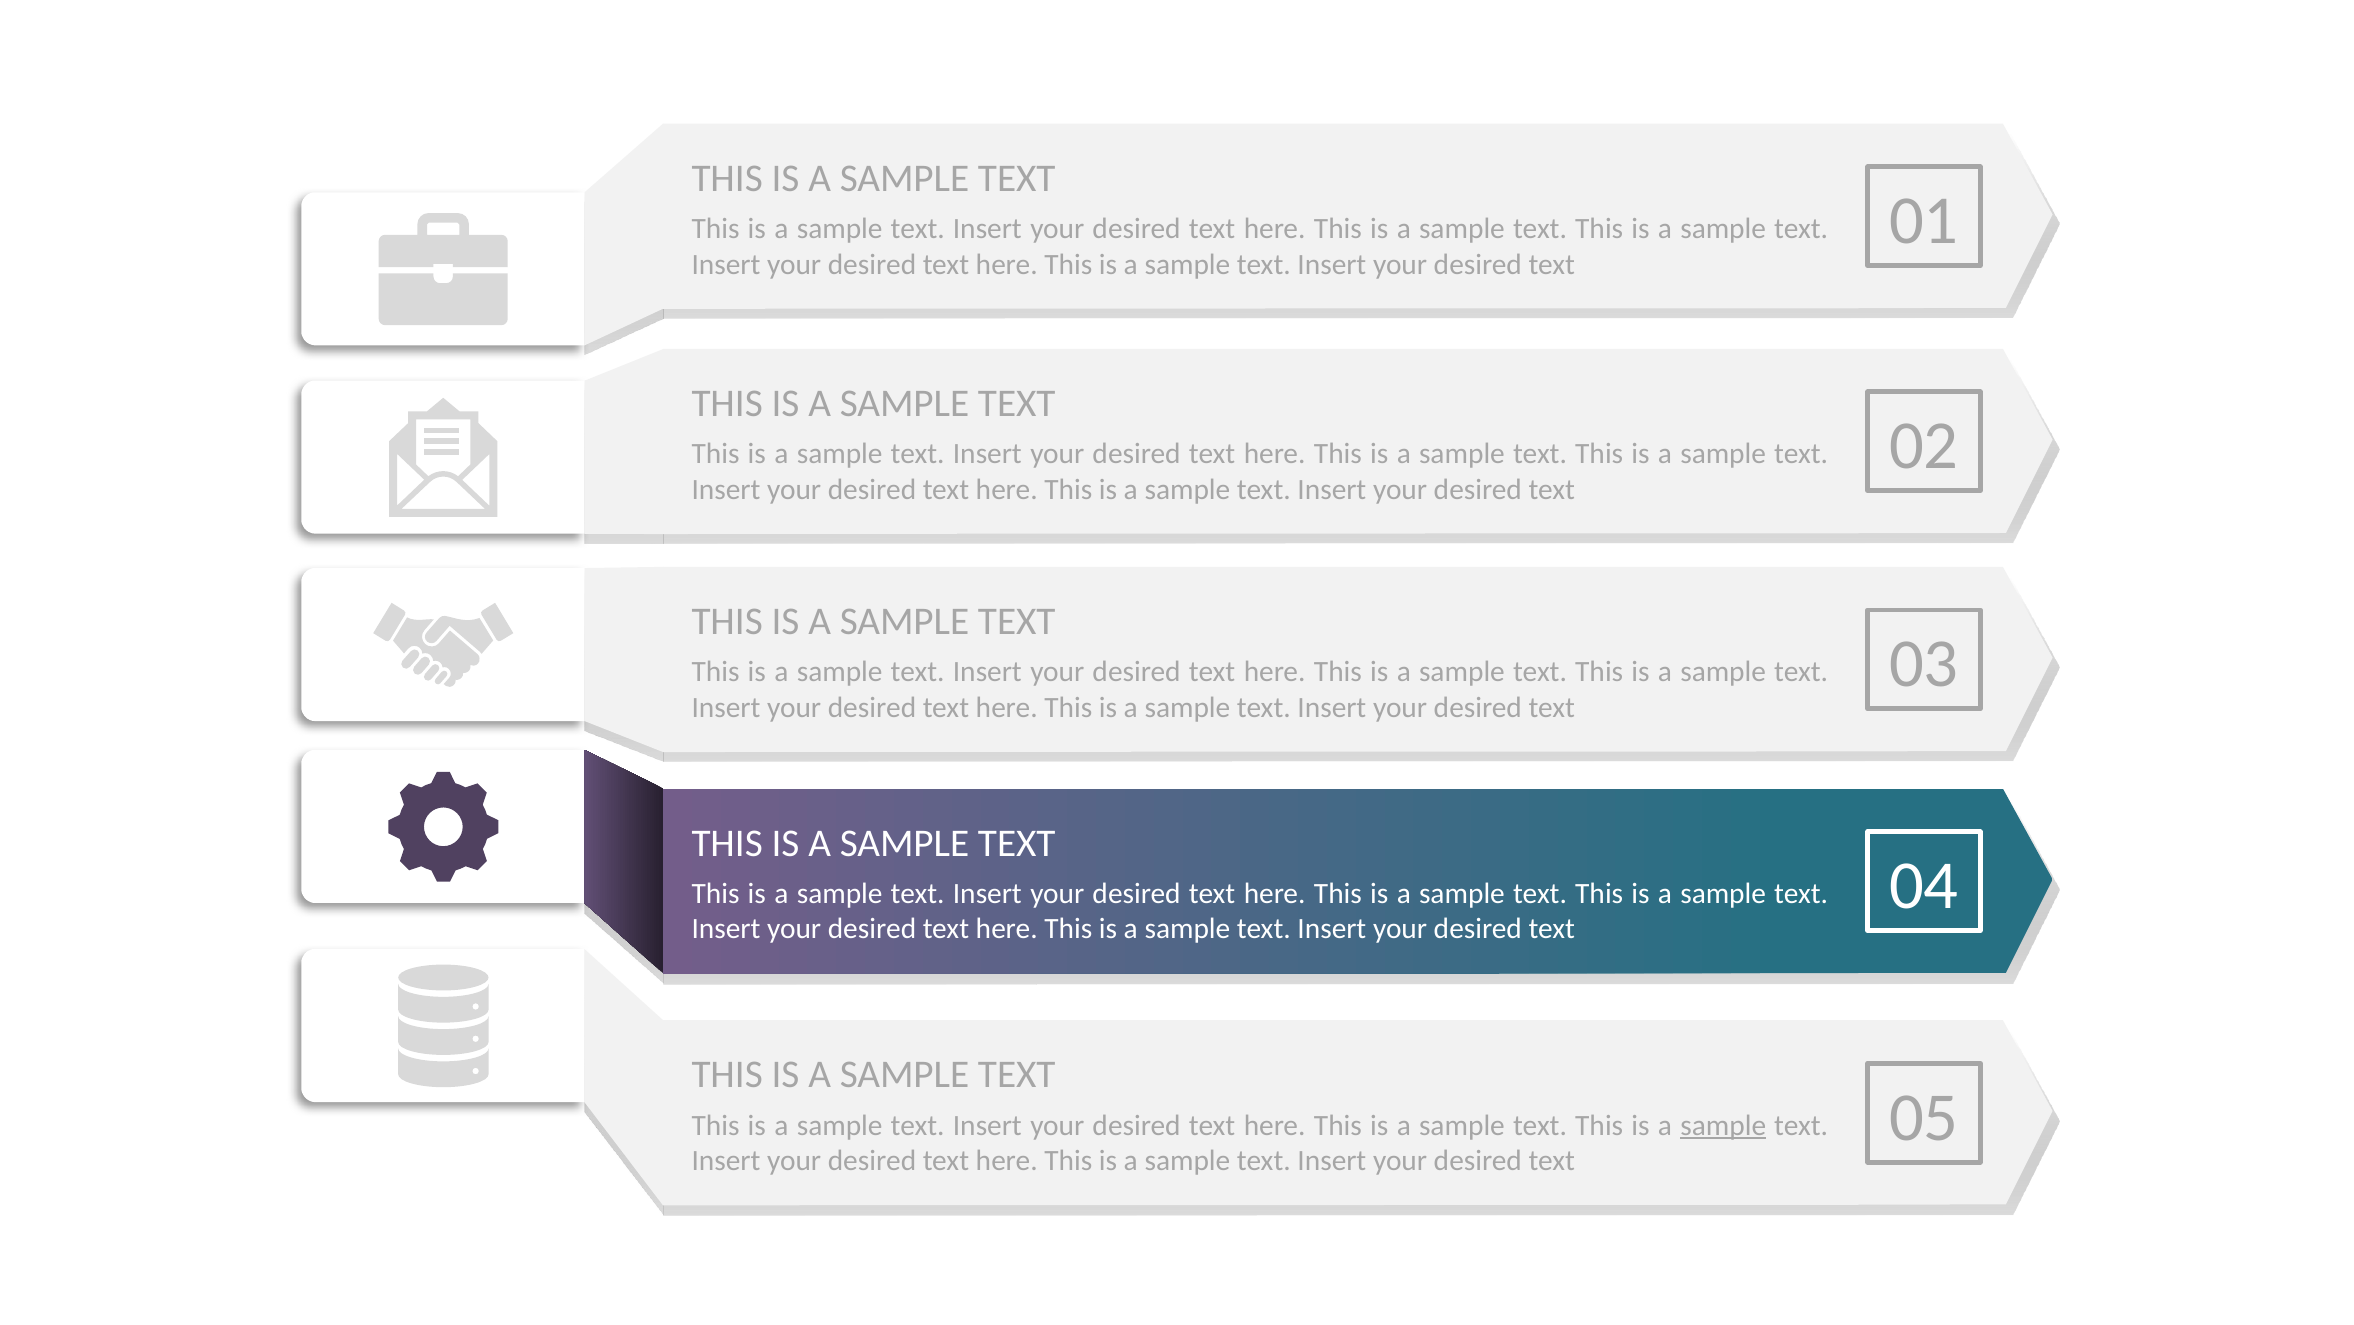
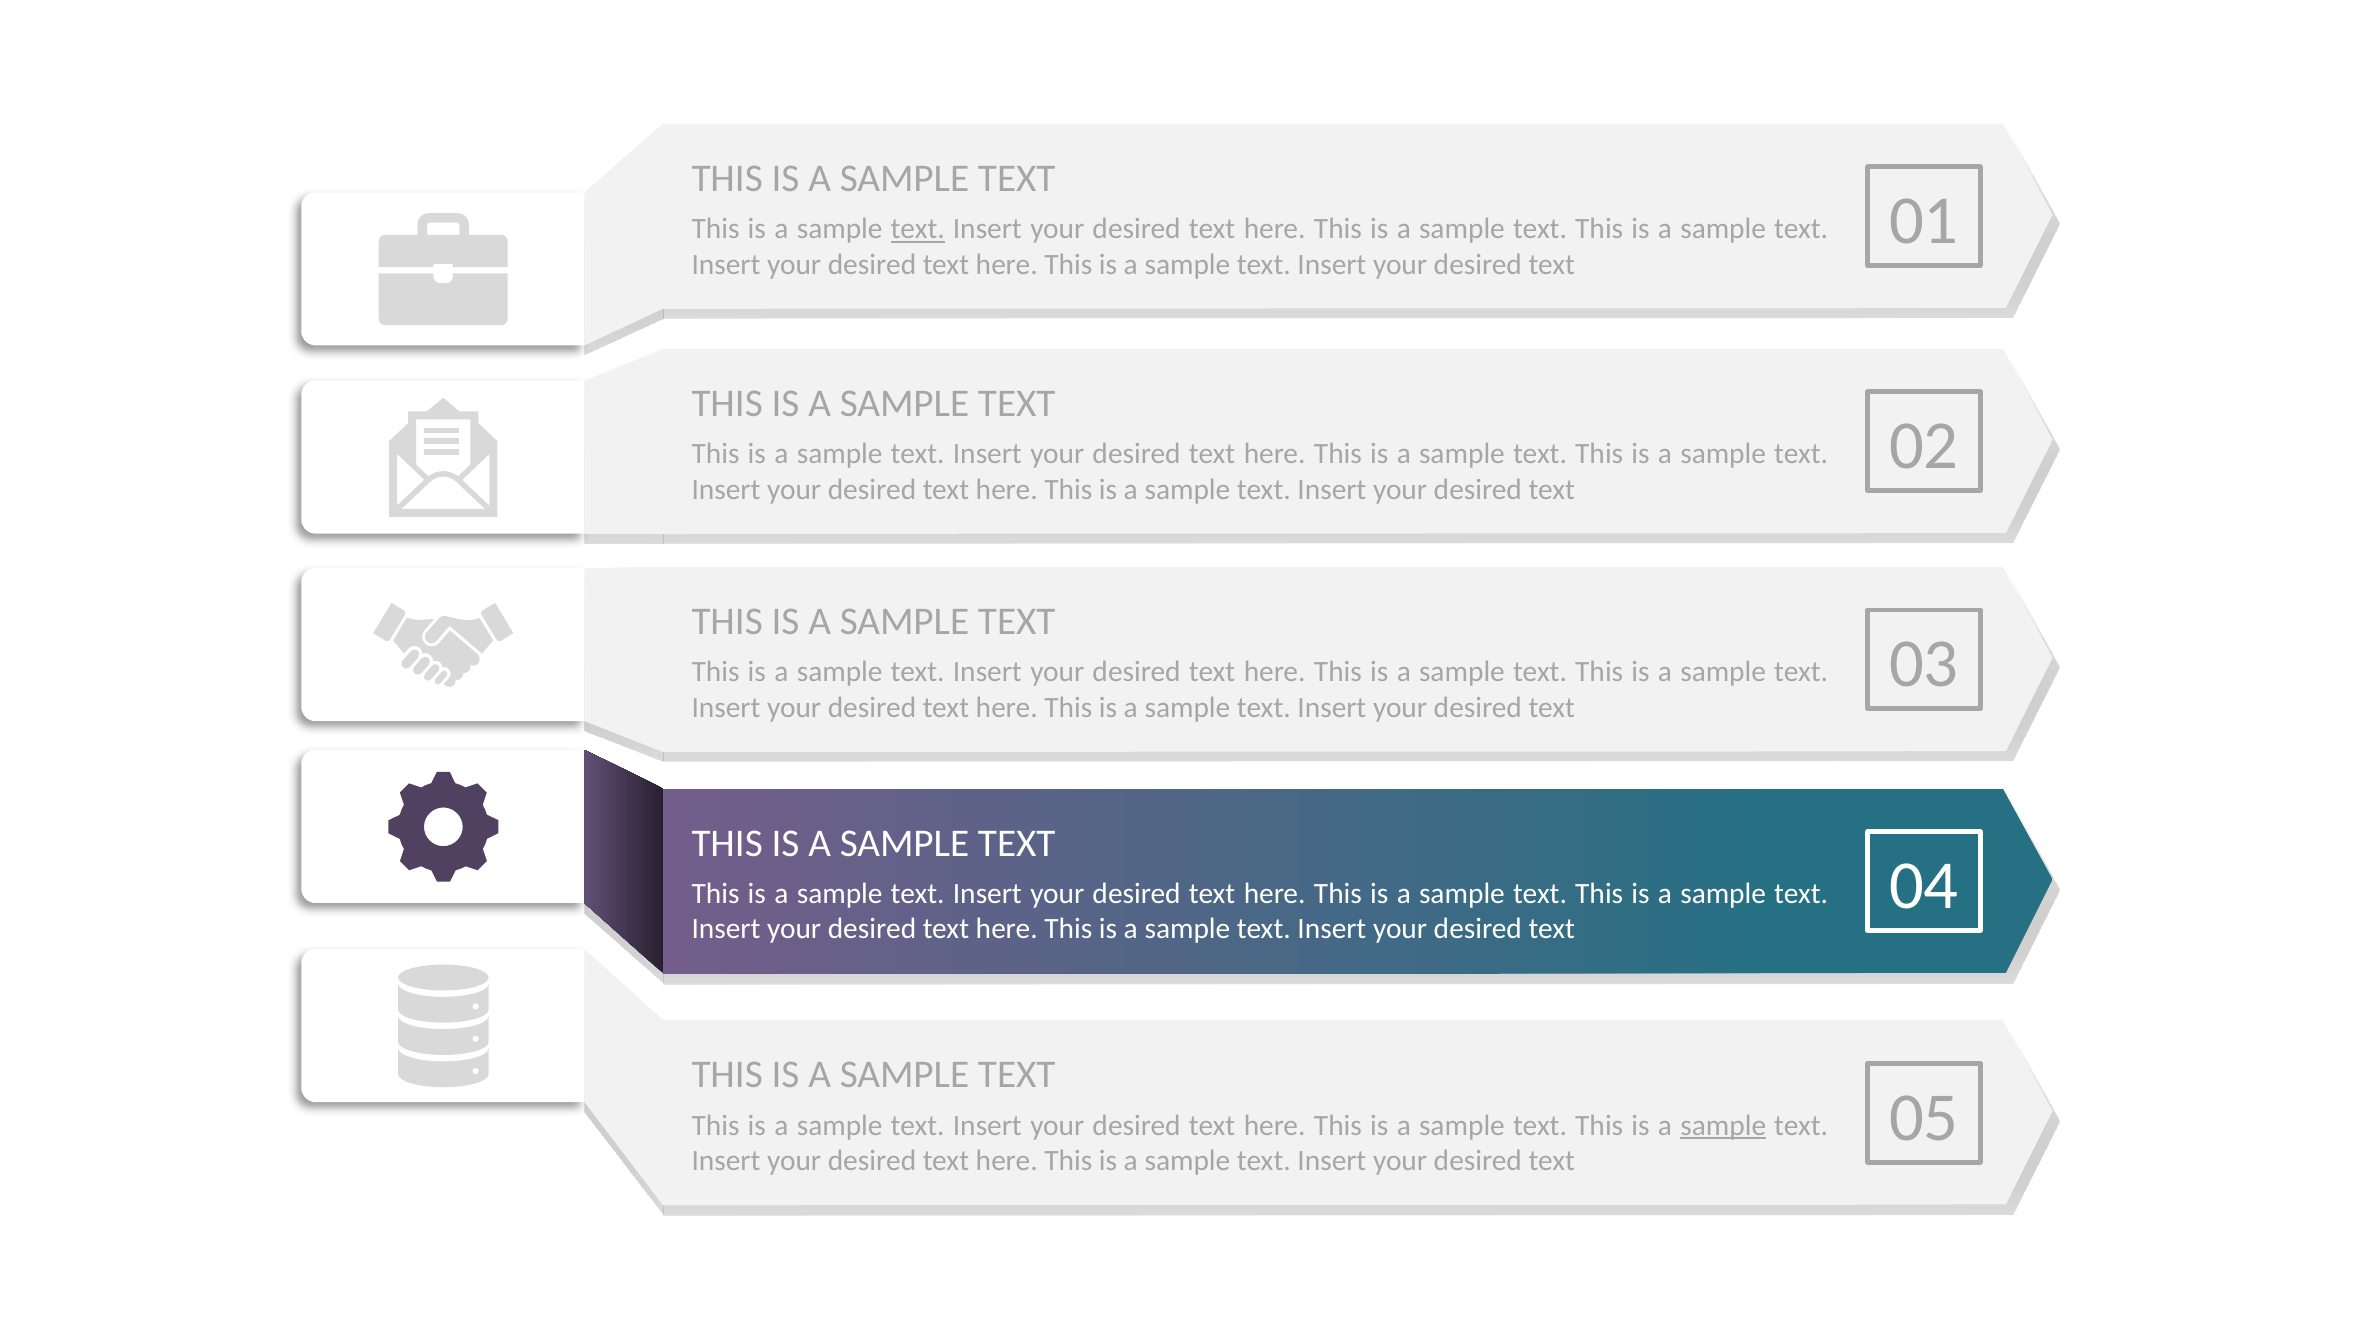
text underline: none -> present (918, 229)
